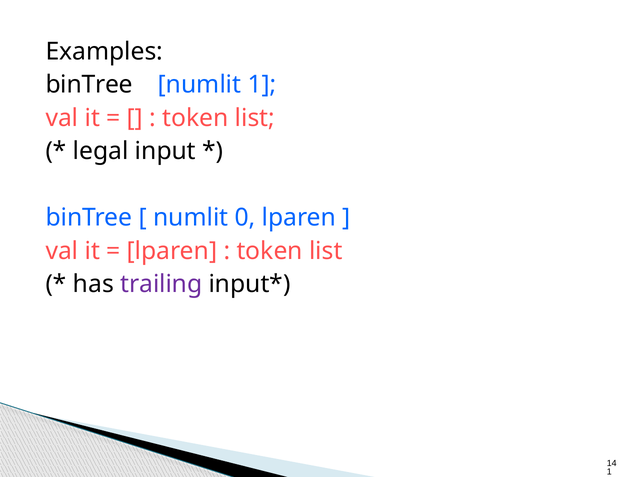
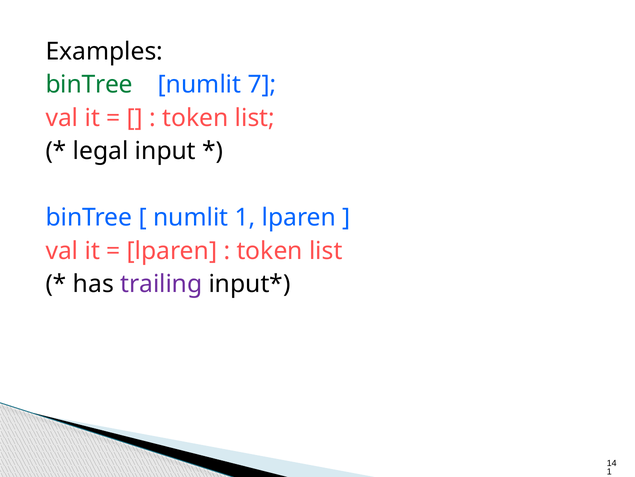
binTree colour: black -> green (89, 85)
numlit 1: 1 -> 7 (262, 85)
numlit 0: 0 -> 1 (245, 217)
